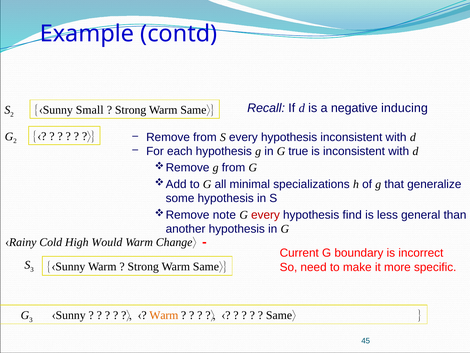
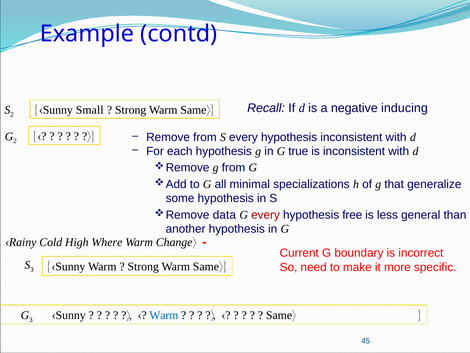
note: note -> data (224, 214)
find: find -> free (352, 214)
Would: Would -> Where (107, 242)
Warm colour: orange -> blue (164, 315)
